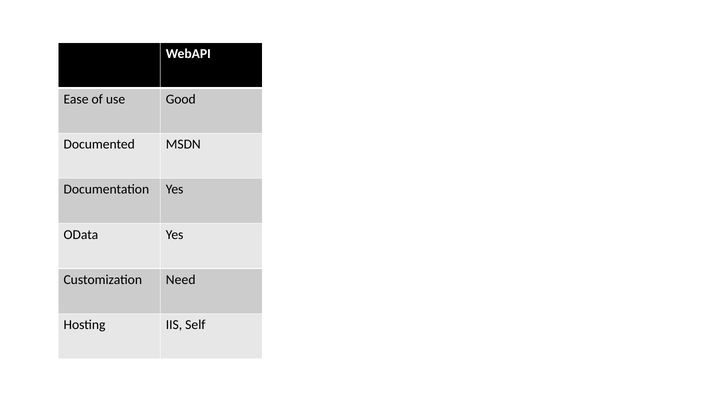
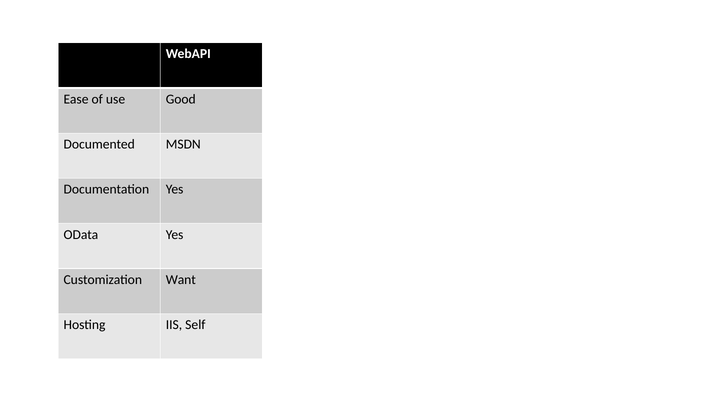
Need: Need -> Want (181, 280)
